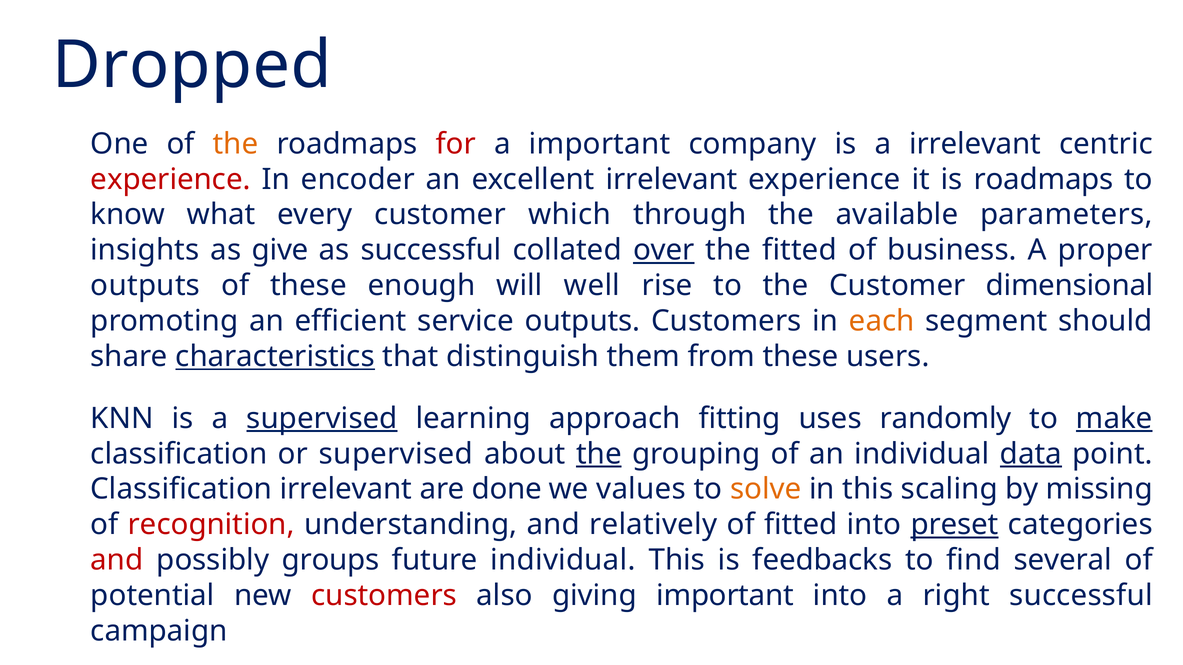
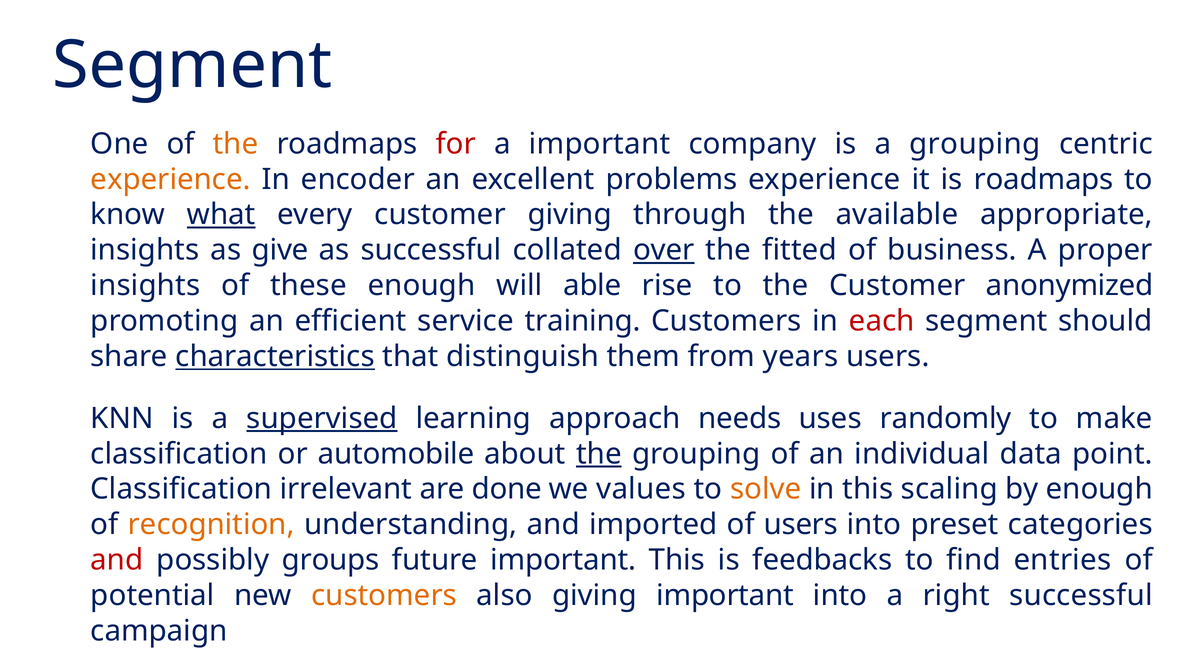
Dropped: Dropped -> Segment (192, 65)
a irrelevant: irrelevant -> grouping (975, 144)
experience colour: red -> orange (170, 179)
excellent irrelevant: irrelevant -> problems (672, 179)
what underline: none -> present (221, 215)
customer which: which -> giving (570, 215)
parameters: parameters -> appropriate (1066, 215)
outputs: outputs -> insights (145, 286)
well: well -> able (592, 286)
dimensional: dimensional -> anonymized (1070, 286)
service outputs: outputs -> training (583, 321)
each colour: orange -> red (882, 321)
from these: these -> years (800, 357)
fitting: fitting -> needs (740, 419)
make underline: present -> none (1114, 419)
or supervised: supervised -> automobile (396, 454)
data underline: present -> none (1031, 454)
by missing: missing -> enough (1099, 490)
recognition colour: red -> orange (211, 525)
relatively: relatively -> imported (653, 525)
of fitted: fitted -> users (801, 525)
preset underline: present -> none (955, 525)
future individual: individual -> important (563, 561)
several: several -> entries (1063, 561)
customers colour: red -> orange (384, 596)
